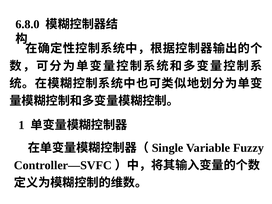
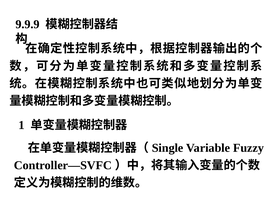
6.8.0: 6.8.0 -> 9.9.9 (28, 24)
